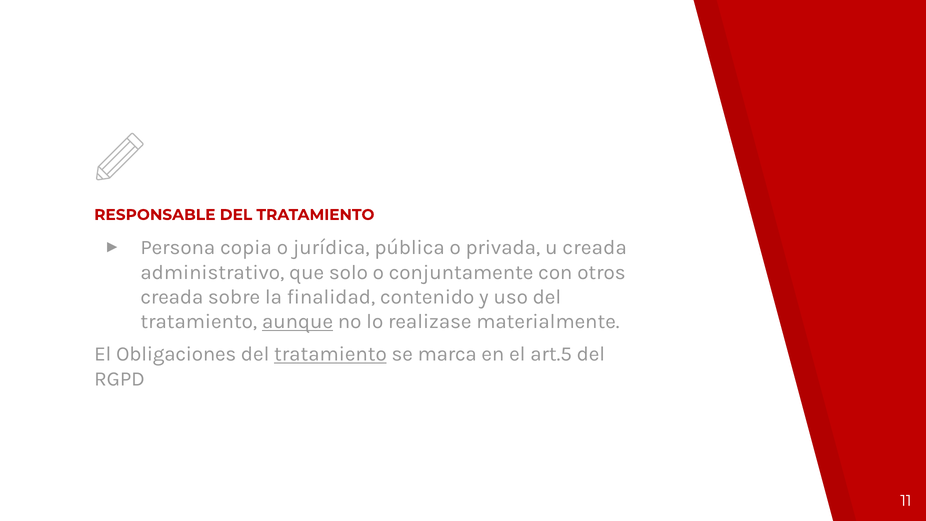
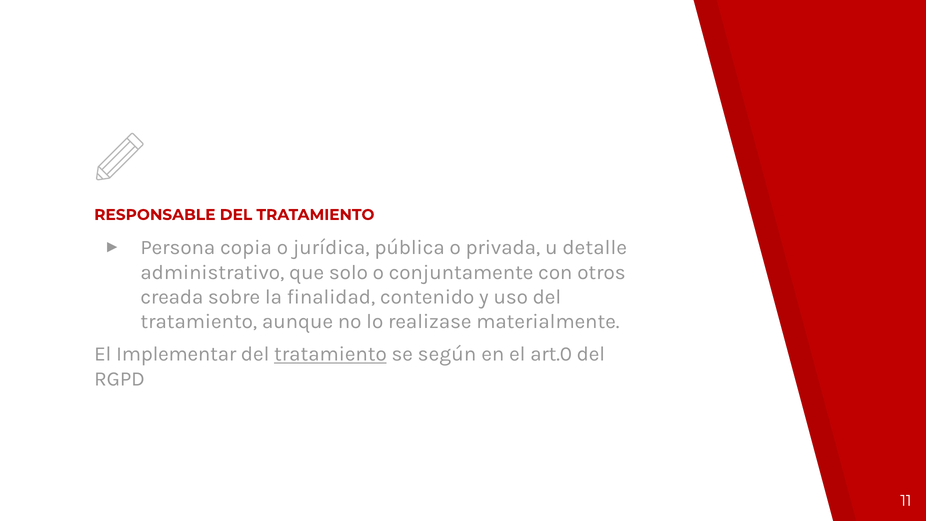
u creada: creada -> detalle (595, 248)
aunque underline: present -> none (298, 322)
Obligaciones: Obligaciones -> Implementar (176, 354)
marca: marca -> según (447, 354)
art.5: art.5 -> art.0 (551, 354)
